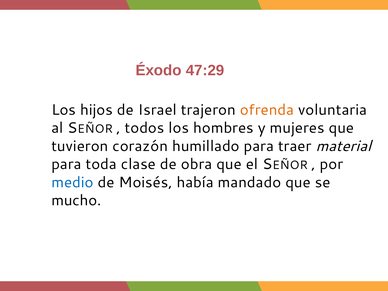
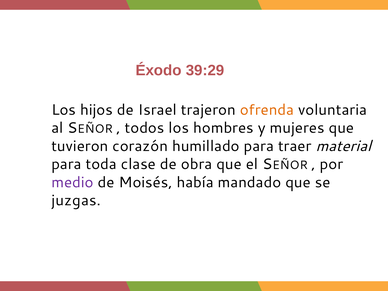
47:29: 47:29 -> 39:29 (205, 70)
medio colour: blue -> purple (72, 182)
mucho: mucho -> juzgas (76, 200)
